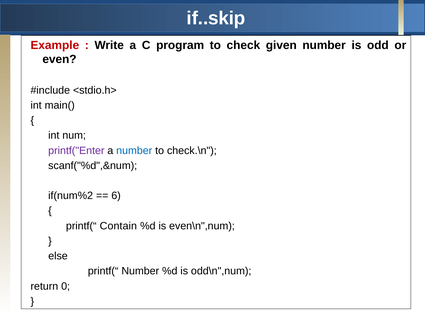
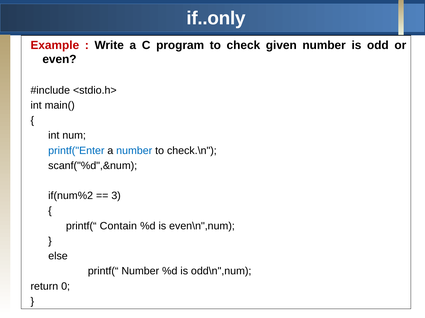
if..skip: if..skip -> if..only (216, 18)
printf("Enter colour: purple -> blue (76, 151)
6: 6 -> 3 (116, 196)
